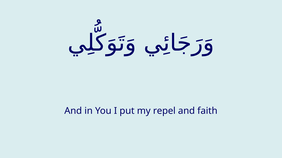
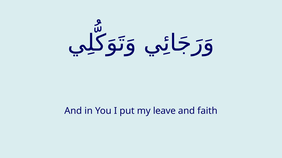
repel: repel -> leave (164, 111)
